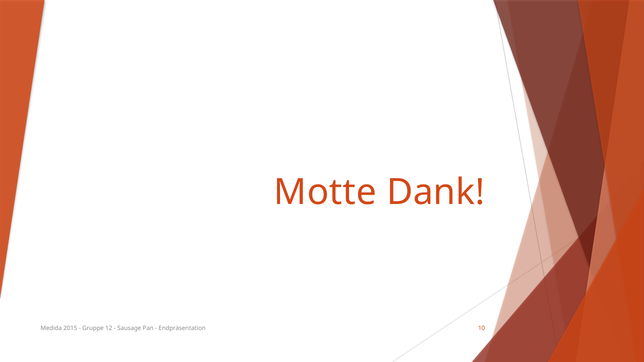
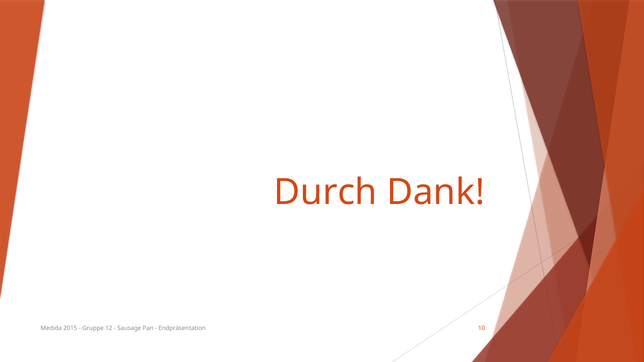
Motte: Motte -> Durch (325, 192)
